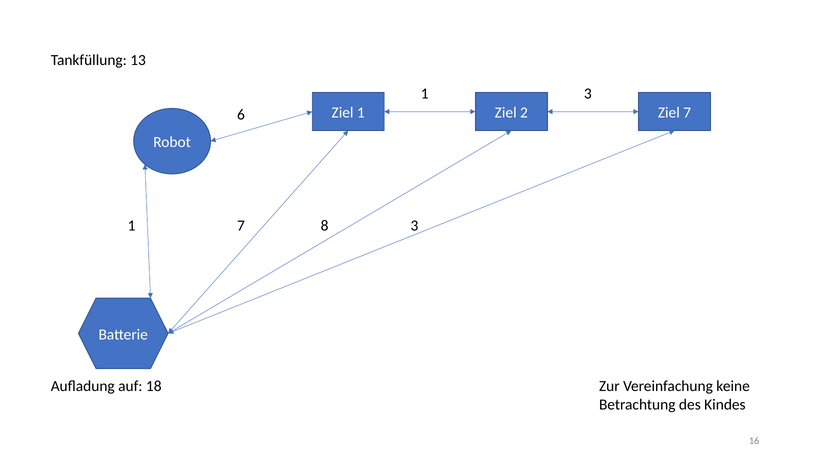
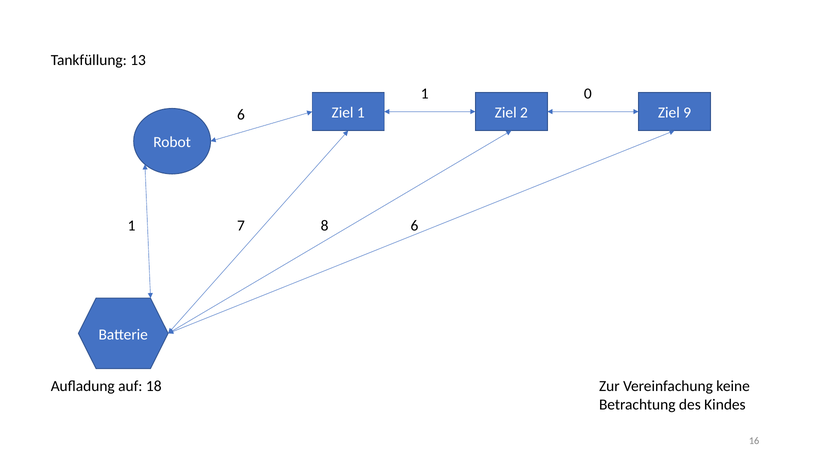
1 3: 3 -> 0 (588, 94)
Ziel 7: 7 -> 9 (687, 113)
8 3: 3 -> 6 (414, 226)
